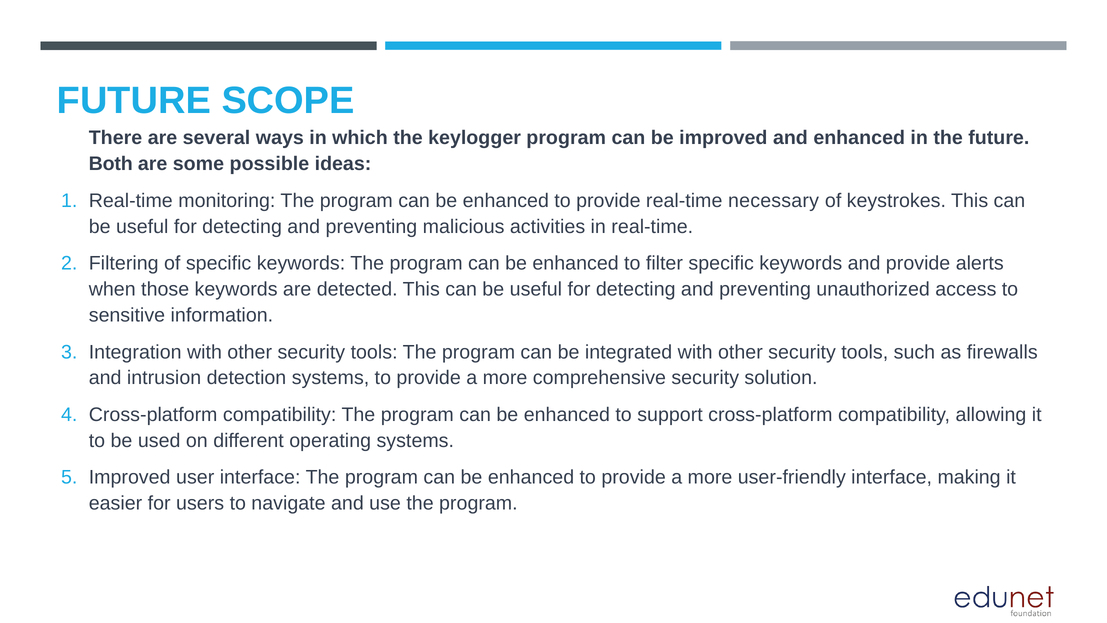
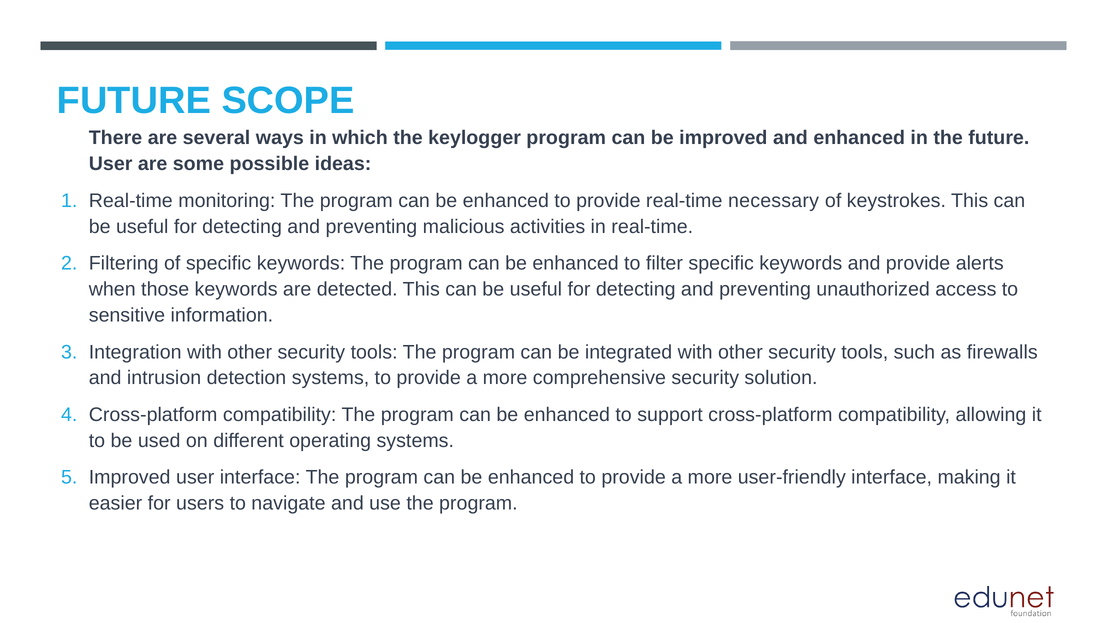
Both: Both -> User (111, 164)
